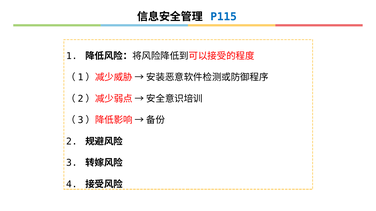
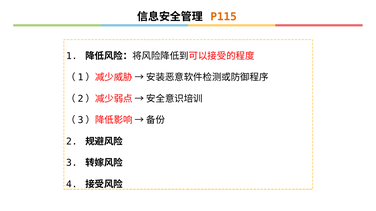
P115 colour: blue -> orange (224, 17)
